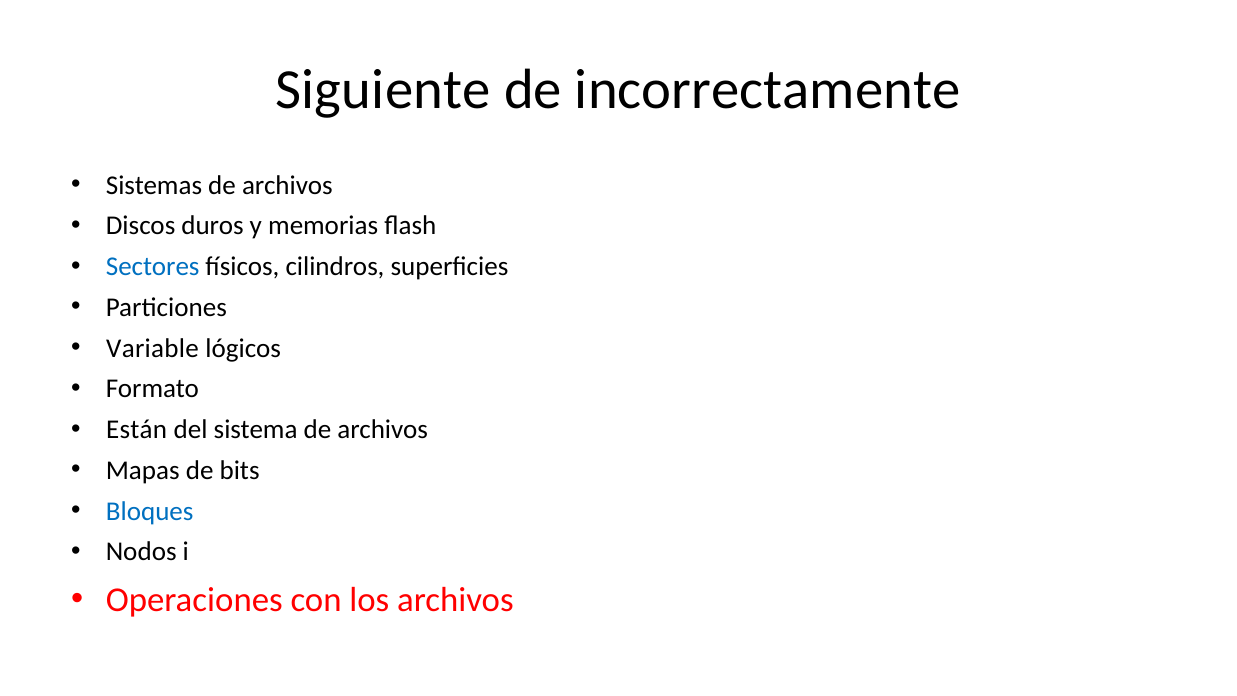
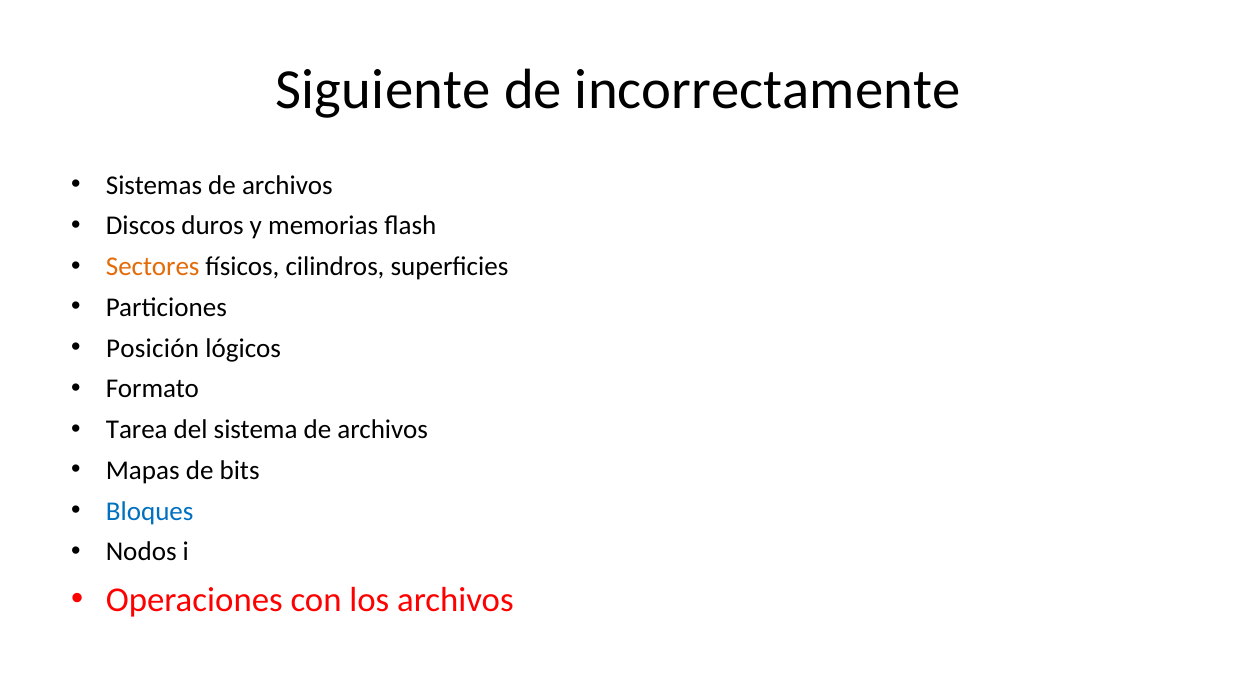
Sectores colour: blue -> orange (153, 267)
Variable: Variable -> Posición (153, 348)
Están: Están -> Tarea (137, 429)
